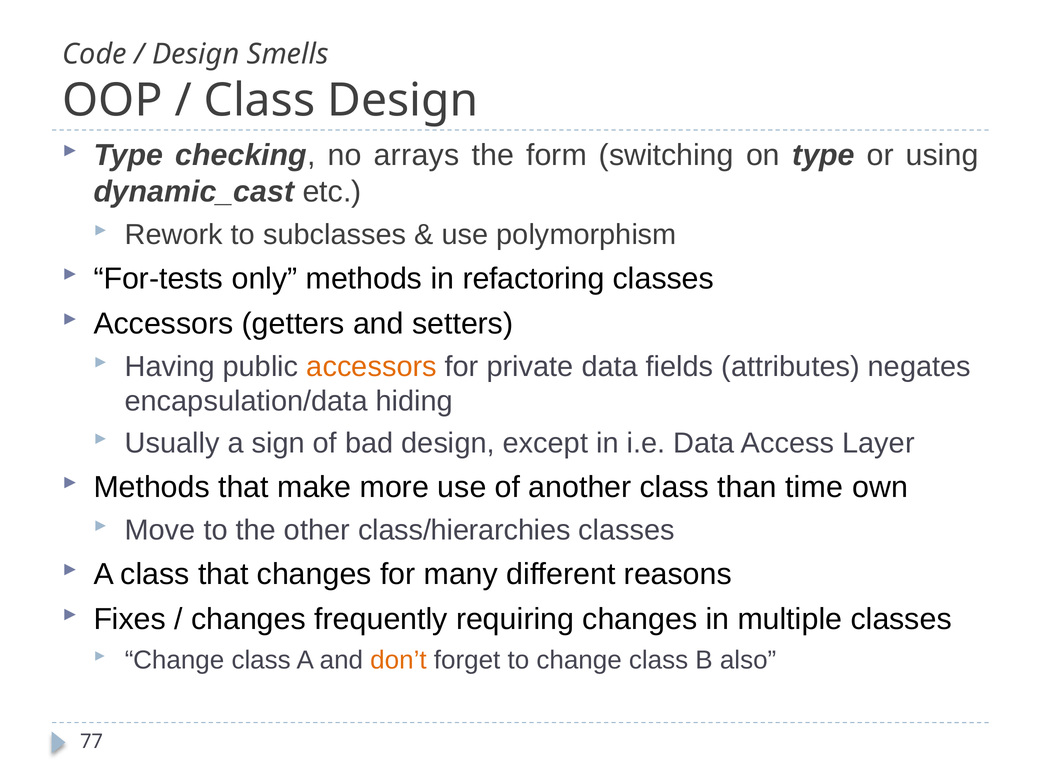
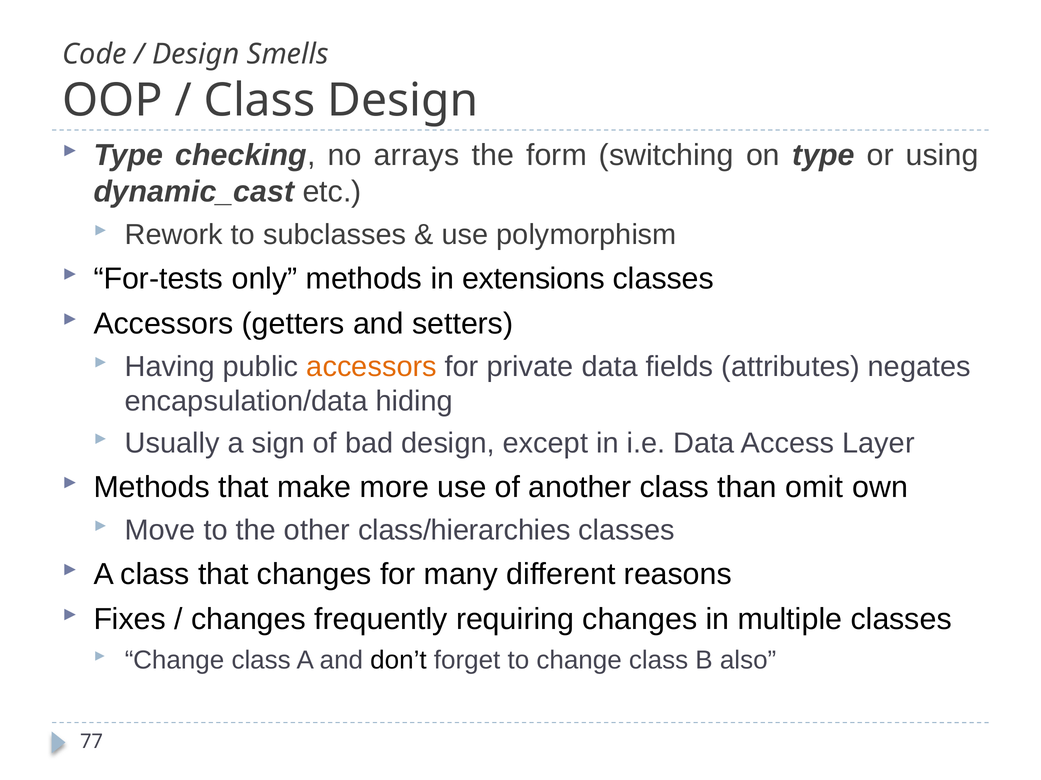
refactoring: refactoring -> extensions (534, 279)
time: time -> omit (814, 488)
don’t colour: orange -> black (398, 661)
